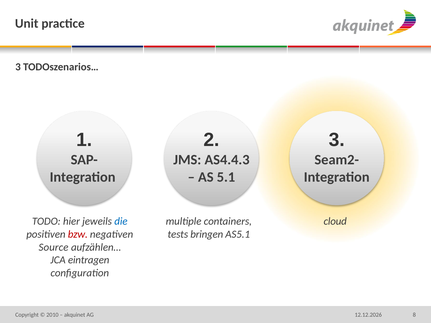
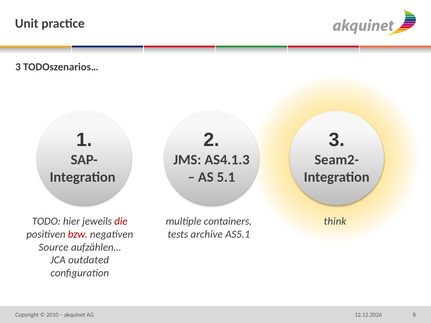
AS4.4.3: AS4.4.3 -> AS4.1.3 (227, 160)
die colour: blue -> red (121, 221)
cloud: cloud -> think (335, 221)
bringen: bringen -> archive (207, 234)
eintragen: eintragen -> outdated (89, 260)
